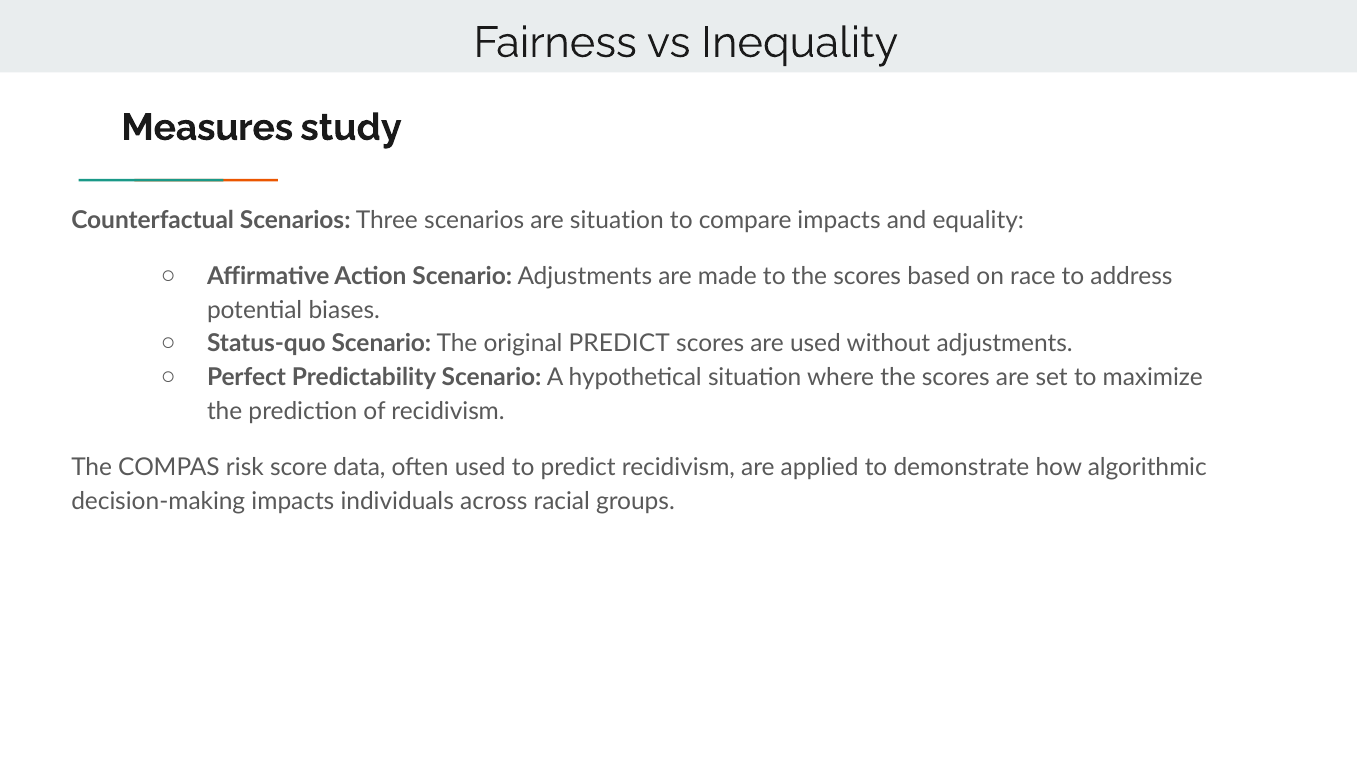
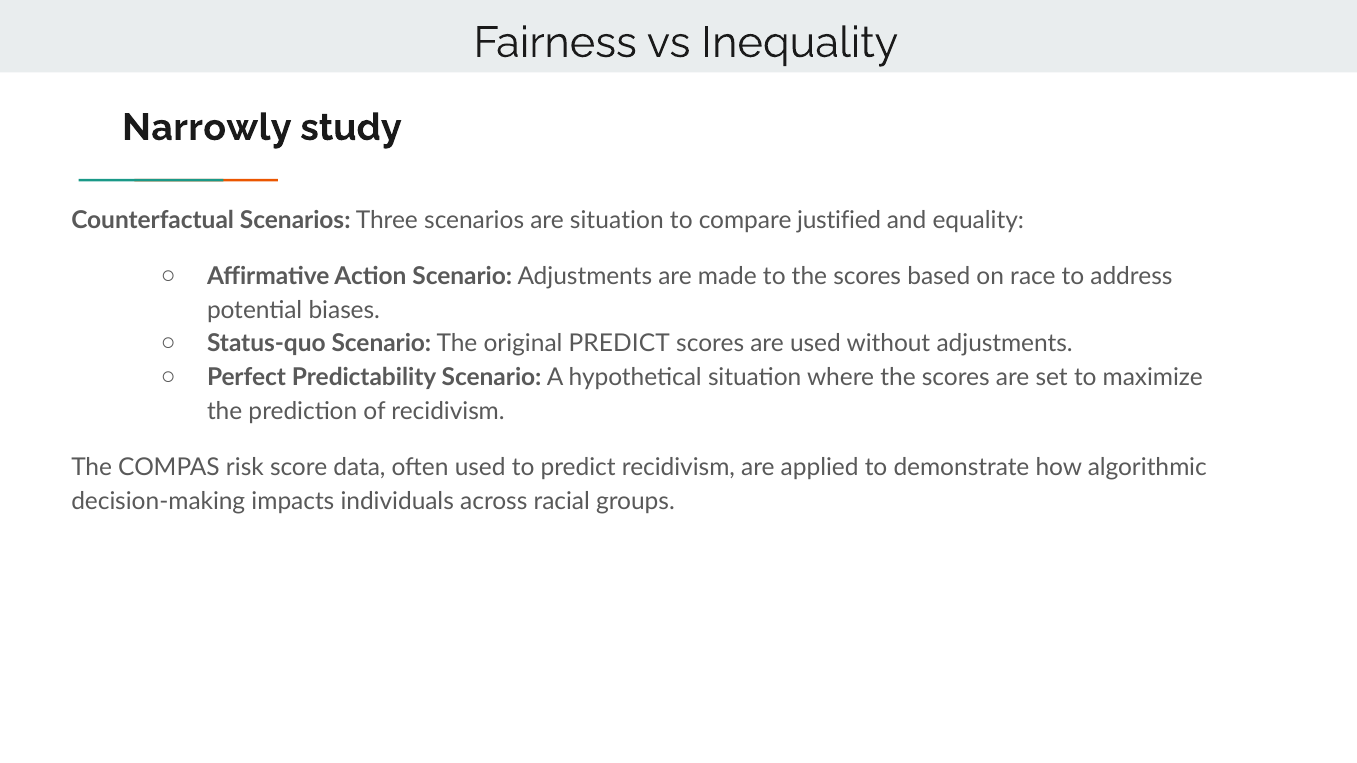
Measures: Measures -> Narrowly (207, 128)
compare impacts: impacts -> justified (839, 220)
